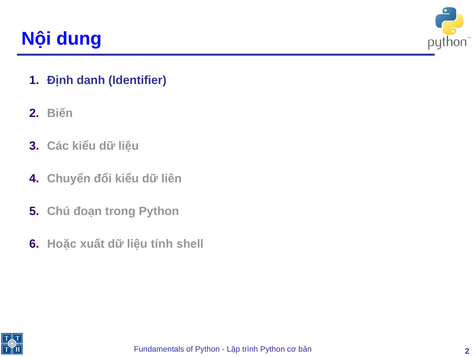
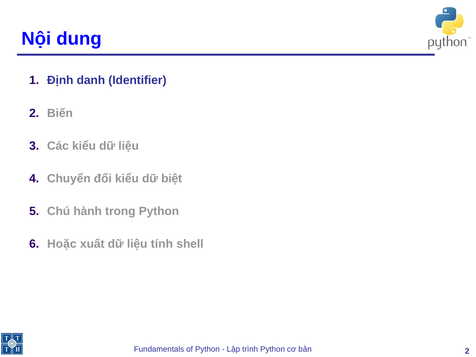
liên: liên -> biệt (172, 179)
đoạn: đoạn -> hành (88, 211)
